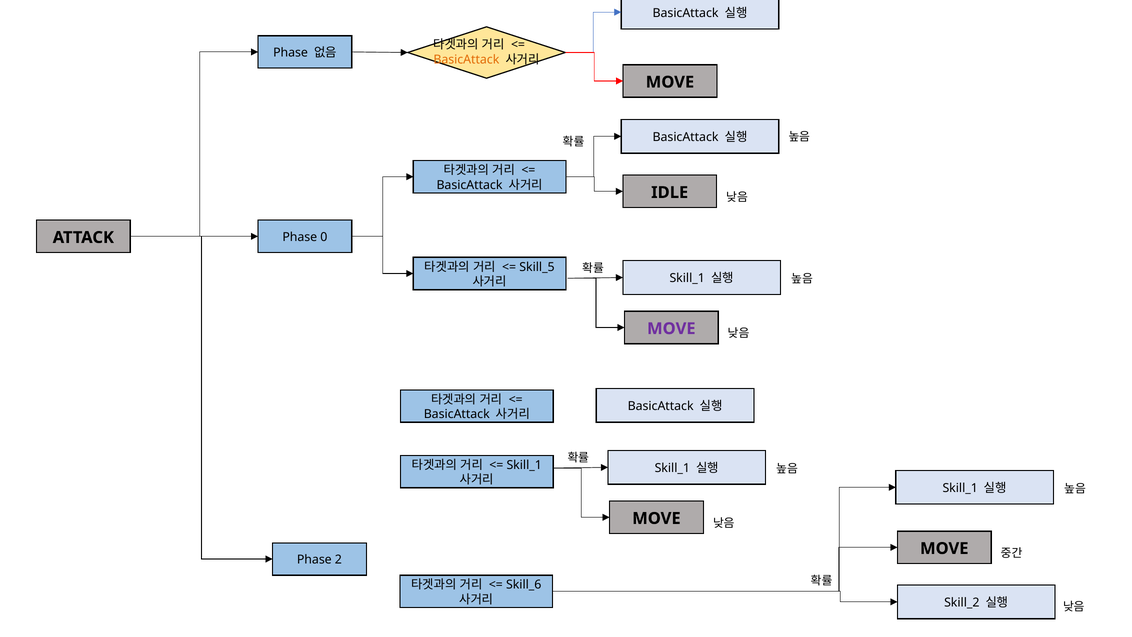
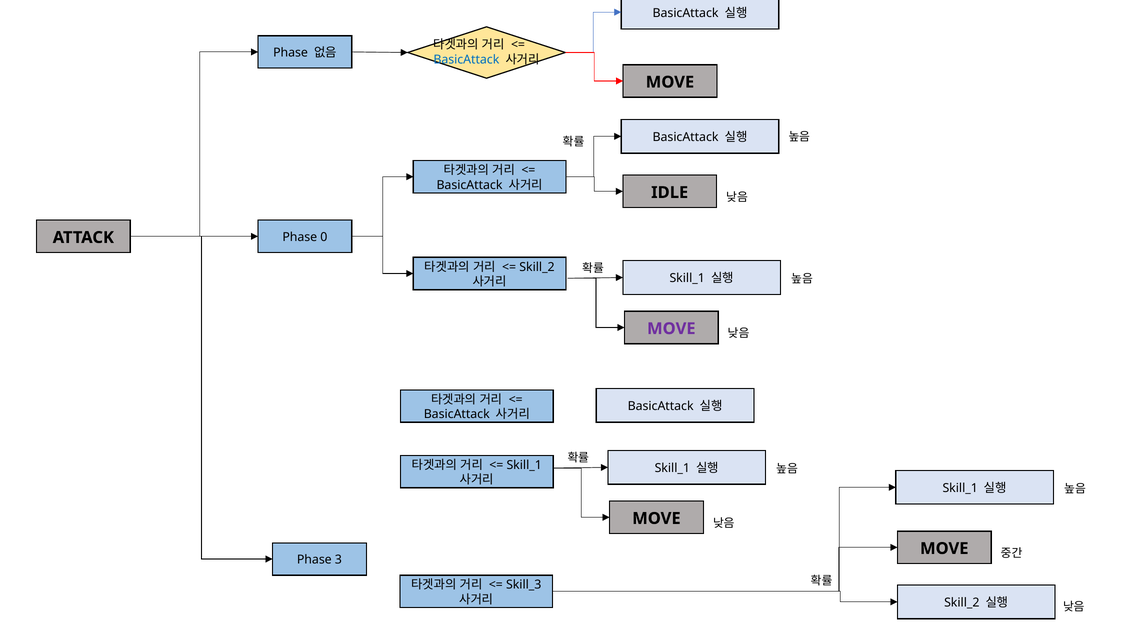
BasicAttack colour: orange -> blue (466, 60)
Skill_5: Skill_5 -> Skill_2 (537, 267)
2: 2 -> 3 (338, 560)
Skill_6: Skill_6 -> Skill_3 (524, 585)
